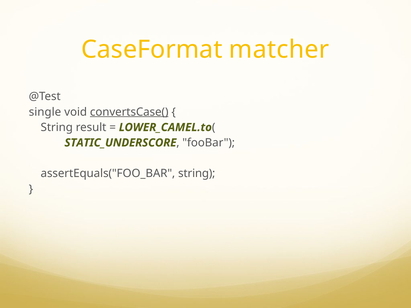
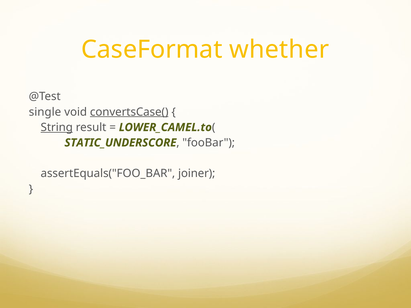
matcher: matcher -> whether (279, 50)
String underline: none -> present (57, 127)
assertEquals("FOO_BAR string: string -> joiner (197, 174)
